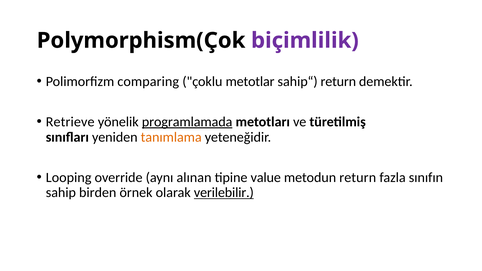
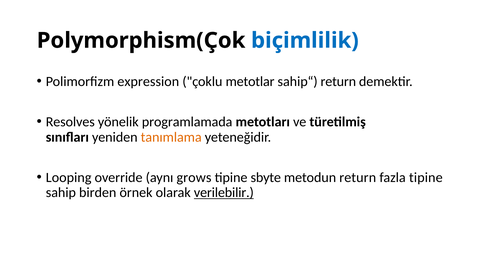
biçimlilik colour: purple -> blue (305, 40)
comparing: comparing -> expression (148, 81)
Retrieve: Retrieve -> Resolves (70, 122)
programlamada underline: present -> none (187, 122)
alınan: alınan -> grows (194, 178)
value: value -> sbyte (266, 178)
fazla sınıfın: sınıfın -> tipine (426, 178)
